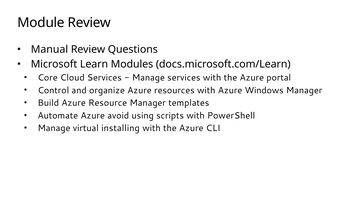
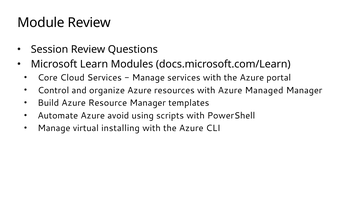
Manual: Manual -> Session (49, 49)
Windows: Windows -> Managed (264, 90)
